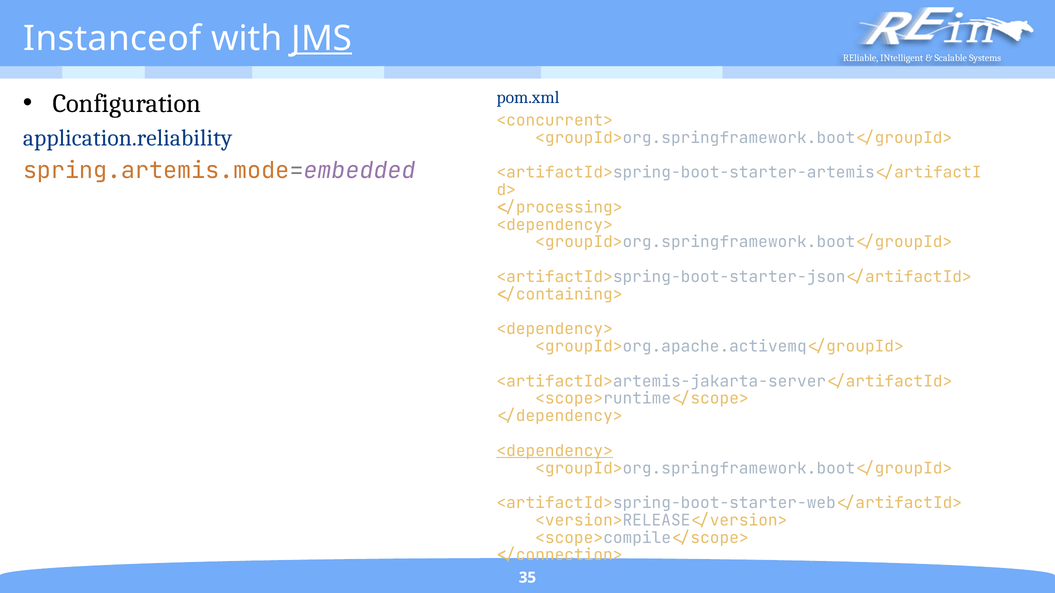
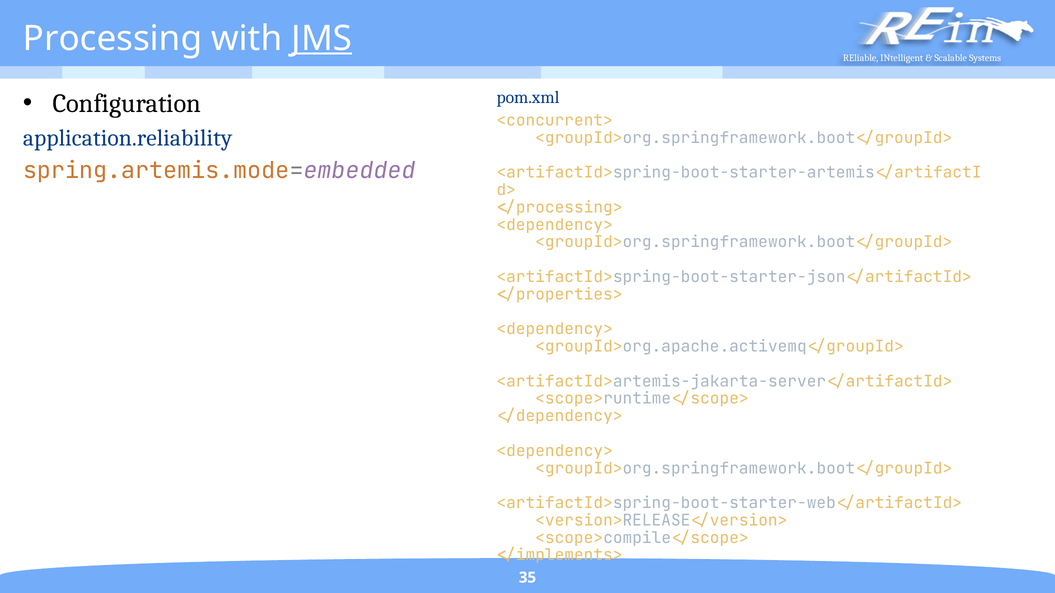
Instanceof: Instanceof -> Processing (113, 39)
</containing>: </containing> -> </properties> (559, 295)
<dependency> underline: present -> none (555, 451)
</connection>: </connection> -> </implements> (559, 556)
